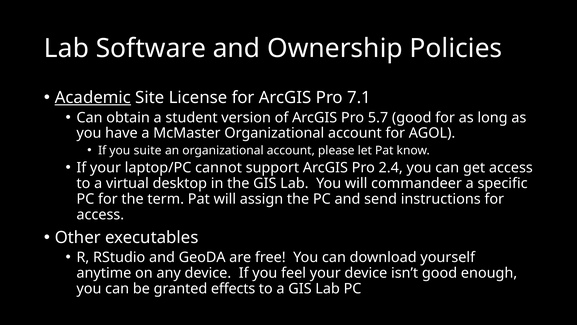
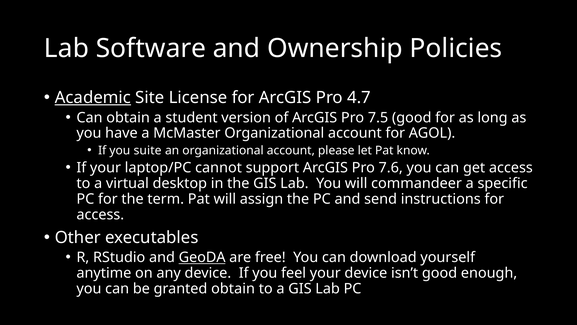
7.1: 7.1 -> 4.7 (359, 98)
5.7: 5.7 -> 7.5 (378, 117)
2.4: 2.4 -> 7.6 (391, 168)
GeoDA underline: none -> present (202, 257)
granted effects: effects -> obtain (233, 288)
